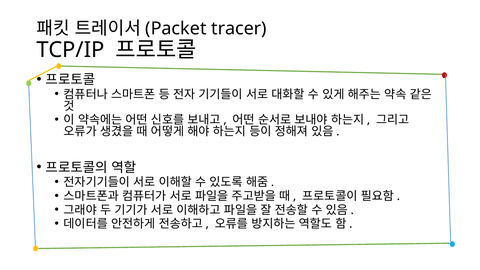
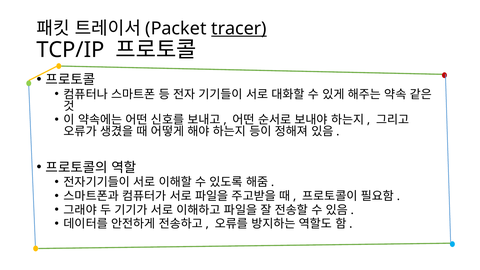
tracer underline: none -> present (239, 28)
